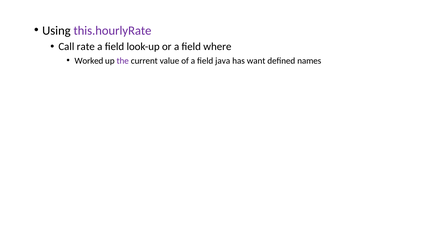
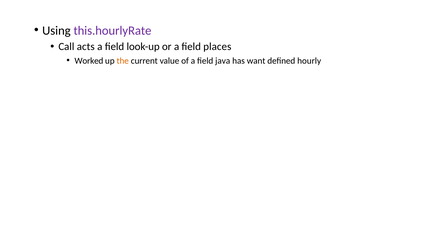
rate: rate -> acts (86, 47)
where: where -> places (217, 47)
the colour: purple -> orange (123, 61)
names: names -> hourly (309, 61)
